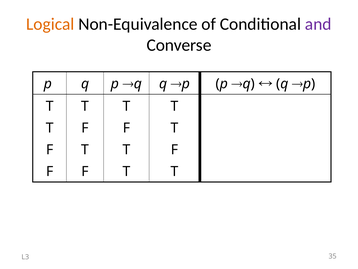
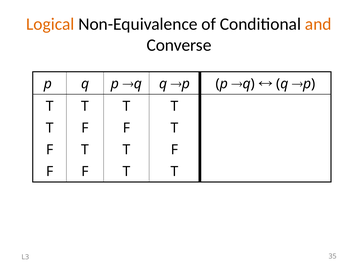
and colour: purple -> orange (318, 24)
